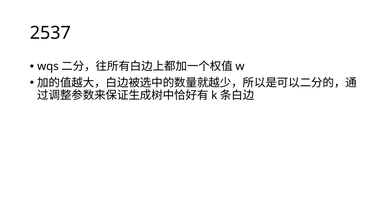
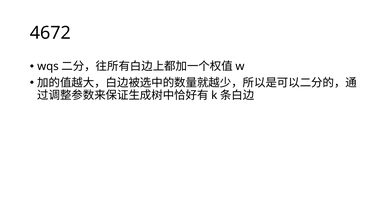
2537: 2537 -> 4672 (50, 33)
